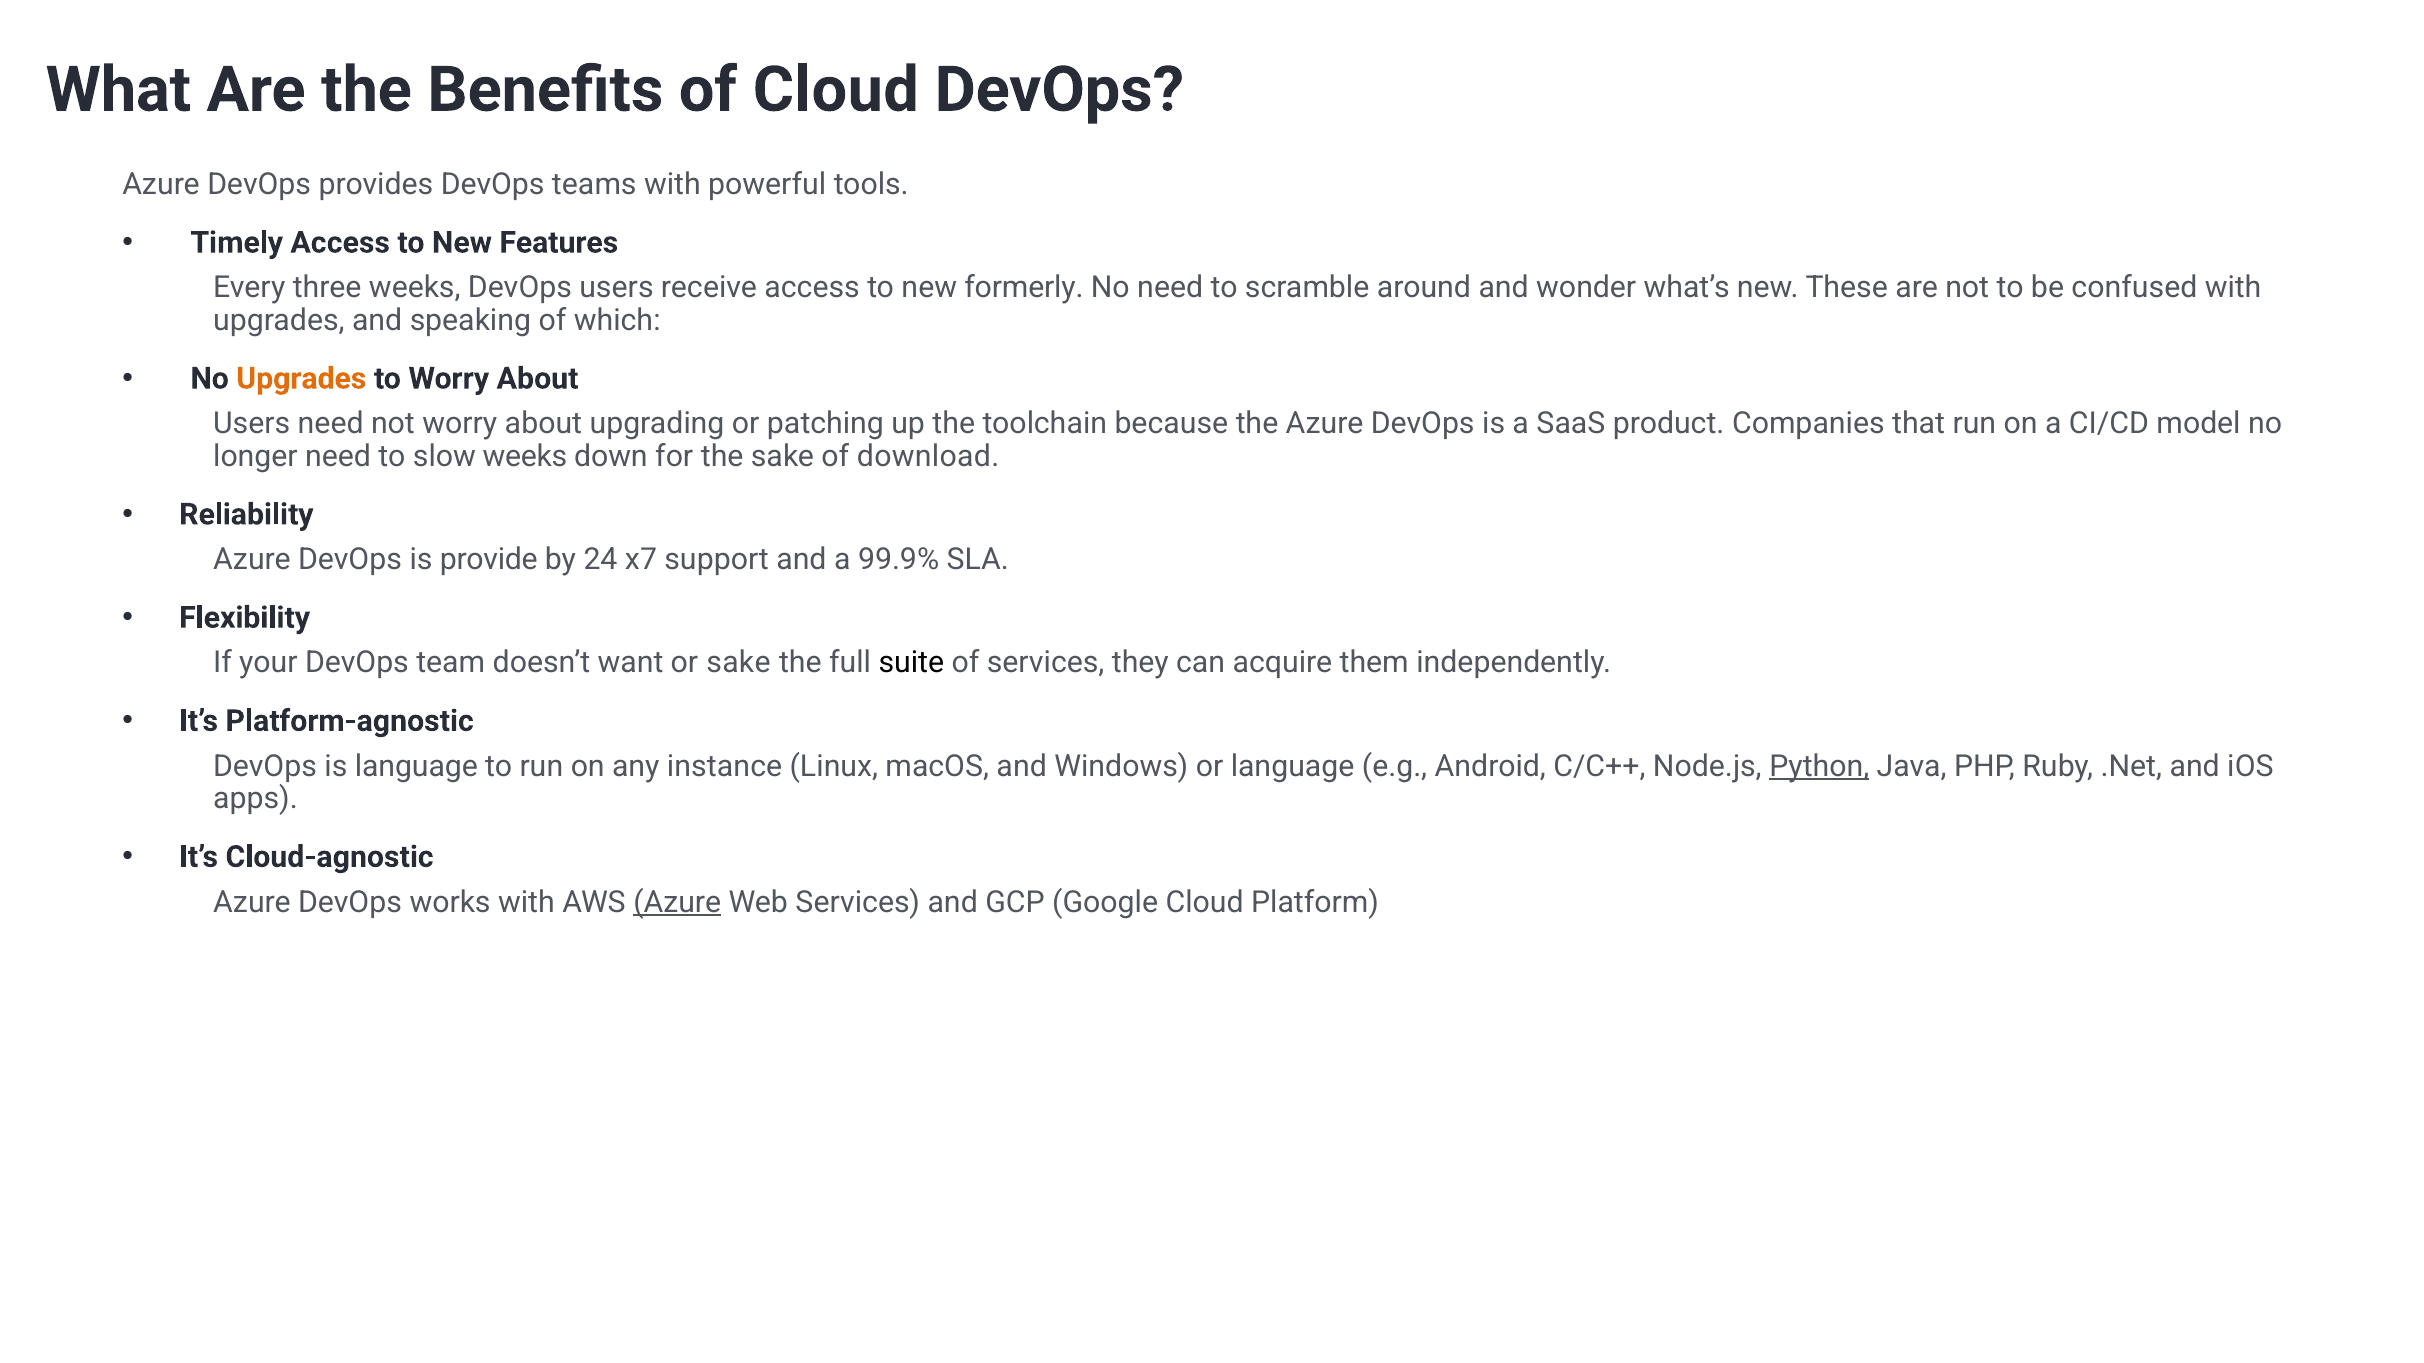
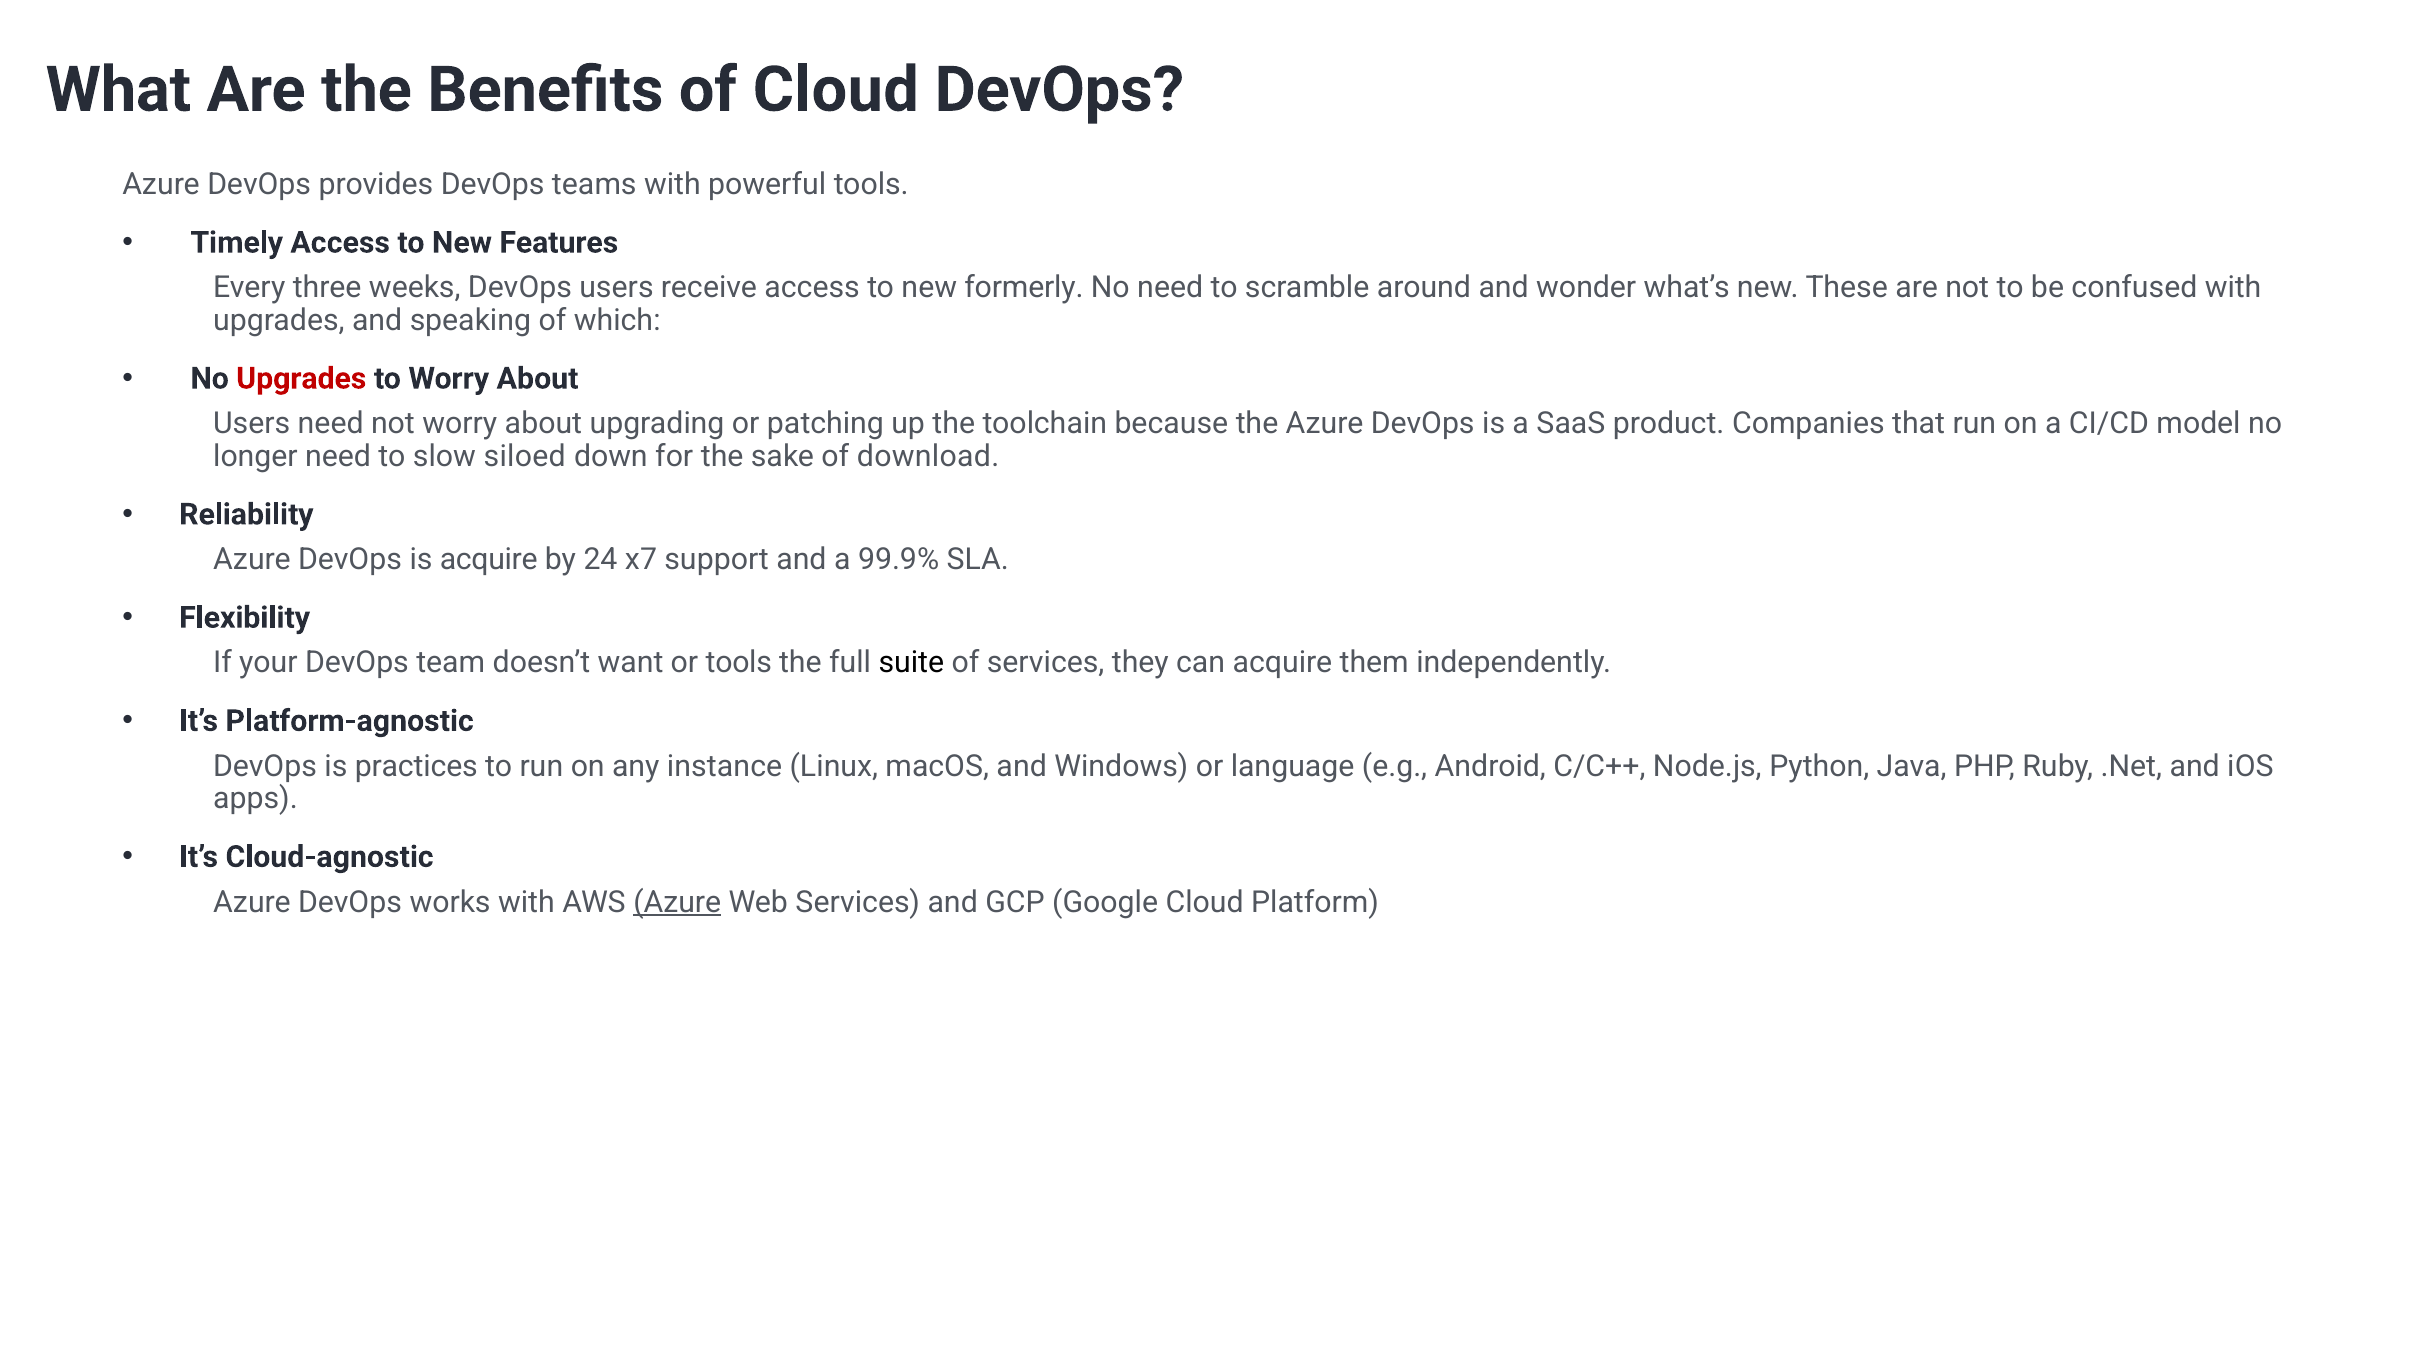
Upgrades colour: orange -> red (301, 379)
slow weeks: weeks -> siloed (525, 457)
is provide: provide -> acquire (489, 560)
or sake: sake -> tools (739, 663)
is language: language -> practices (416, 767)
Python underline: present -> none (1819, 767)
